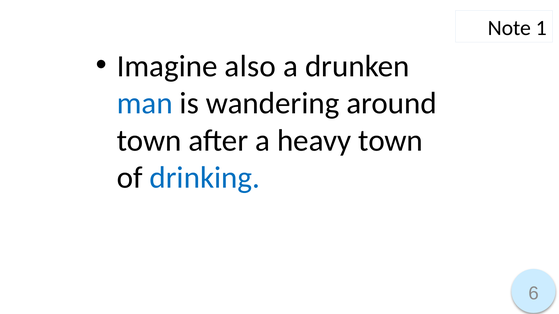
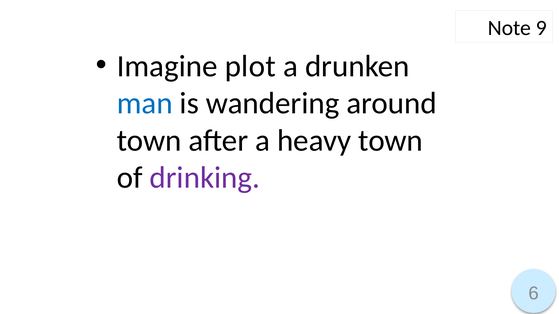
1: 1 -> 9 (541, 28)
also: also -> plot (250, 66)
drinking colour: blue -> purple (205, 178)
